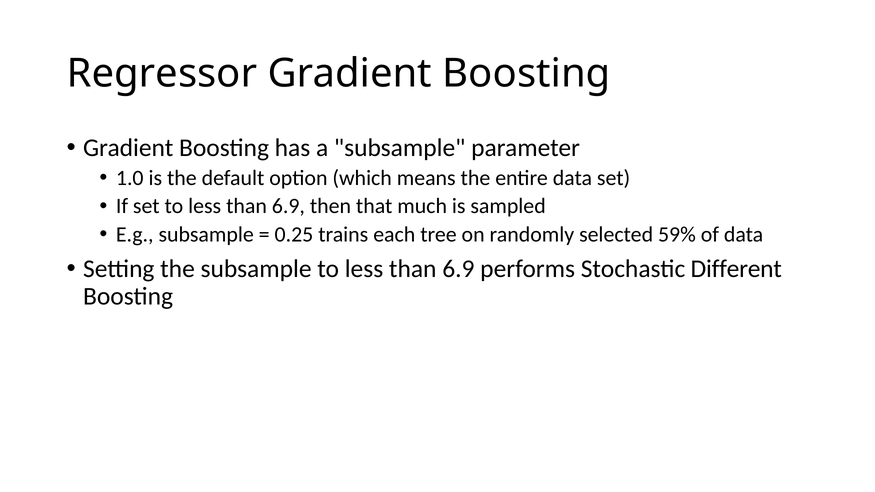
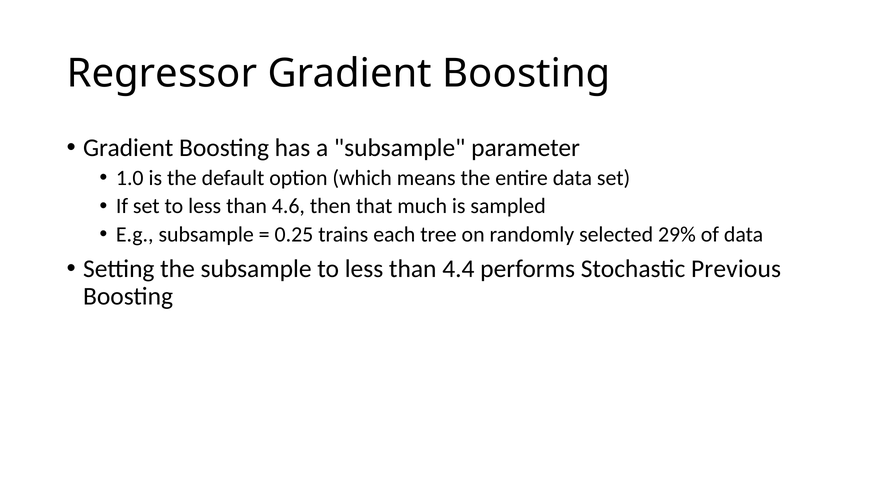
6.9: 6.9 -> 4.6 (288, 206)
59%: 59% -> 29% (677, 234)
6.9: 6.9 -> 4.4 (458, 269)
Different: Different -> Previous (736, 269)
